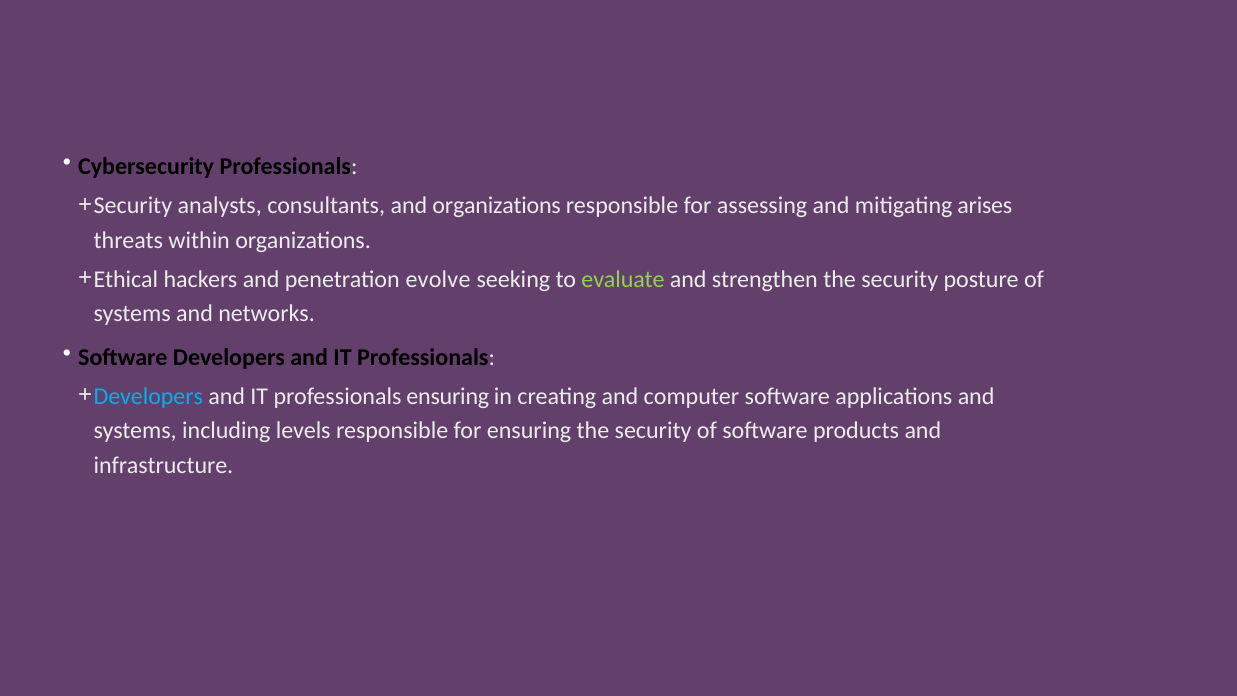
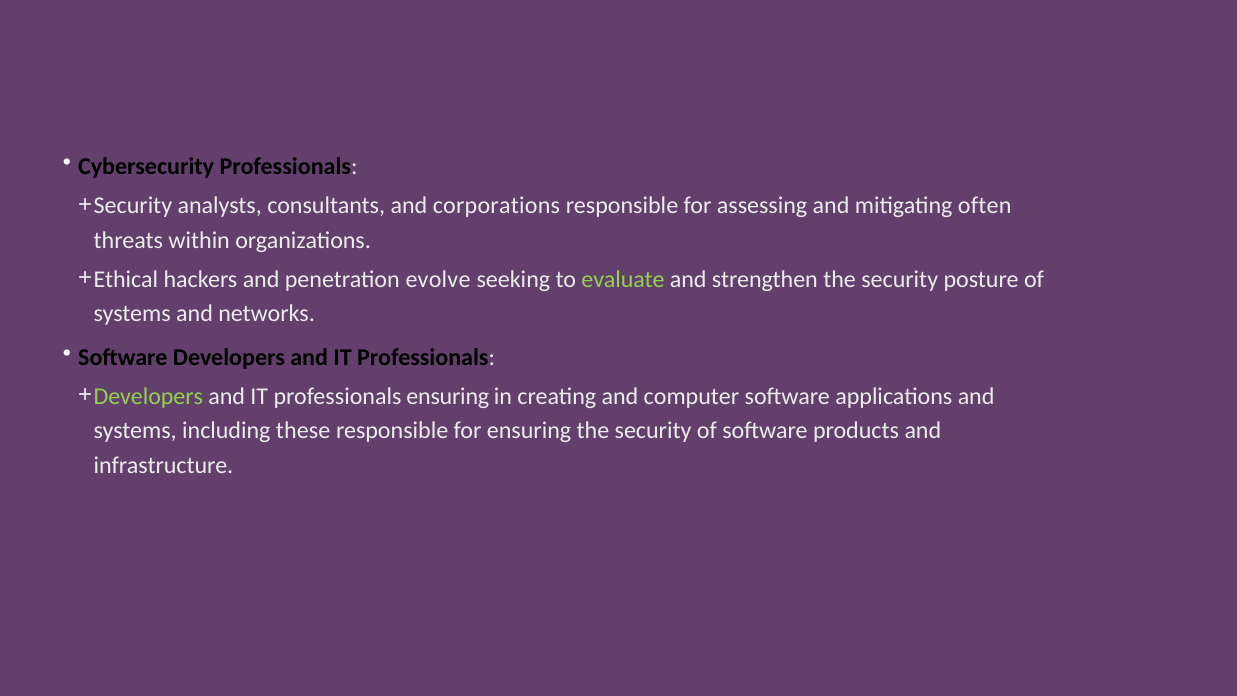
and organizations: organizations -> corporations (496, 206)
arises: arises -> often (985, 206)
Developers colour: light blue -> light green (148, 396)
levels: levels -> these (303, 431)
